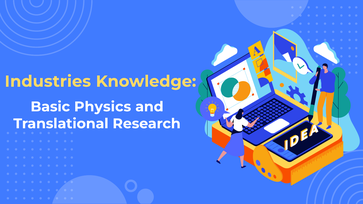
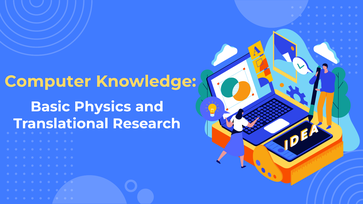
Industries: Industries -> Computer (48, 81)
